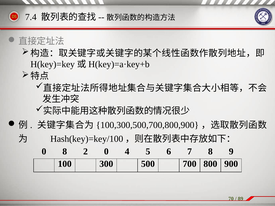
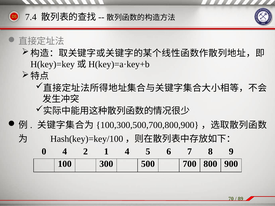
0 8: 8 -> 4 (65, 152)
2 0: 0 -> 1 (106, 152)
